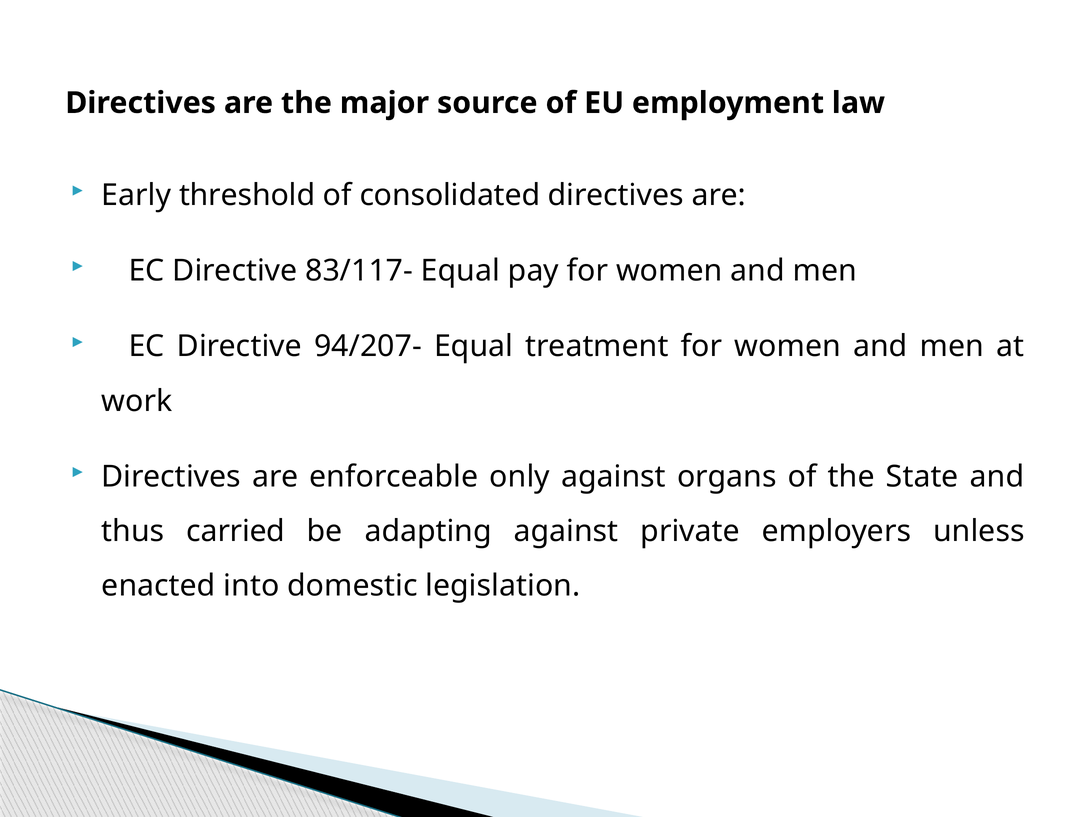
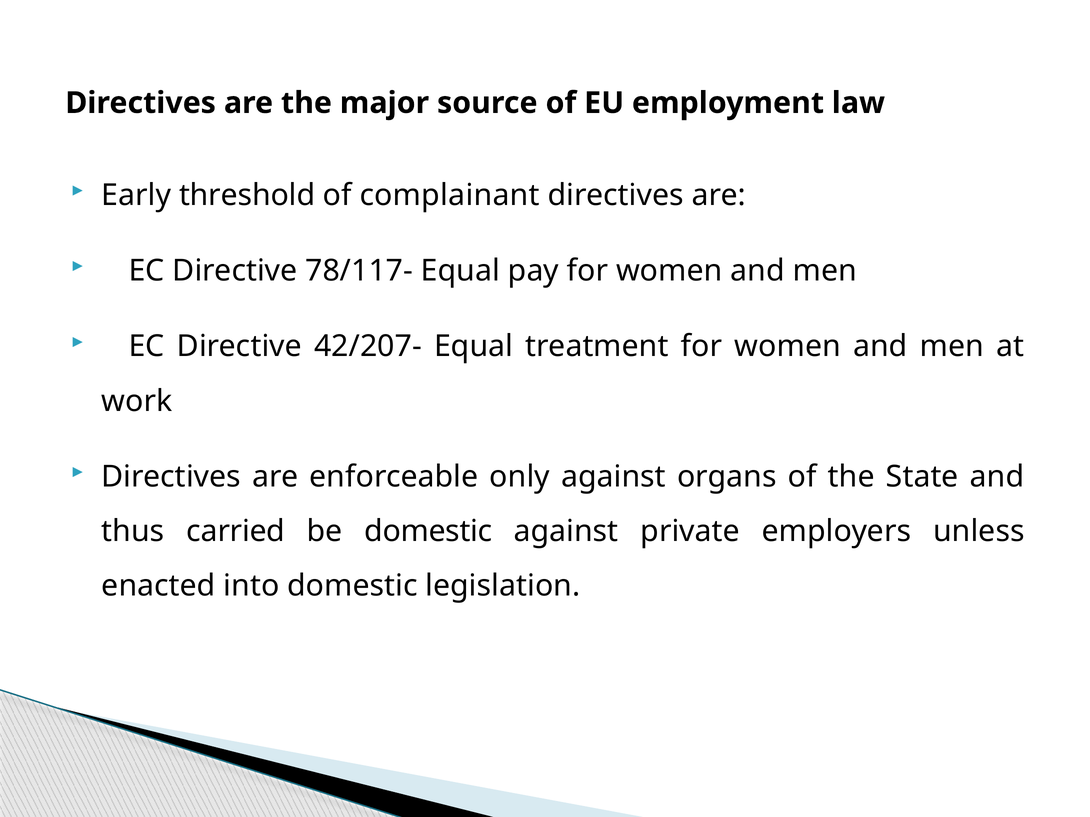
consolidated: consolidated -> complainant (450, 195)
83/117-: 83/117- -> 78/117- (359, 271)
94/207-: 94/207- -> 42/207- (368, 347)
be adapting: adapting -> domestic (428, 532)
